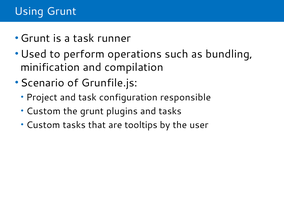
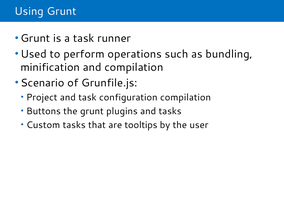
configuration responsible: responsible -> compilation (186, 97)
Custom: Custom -> Buttons (43, 111)
